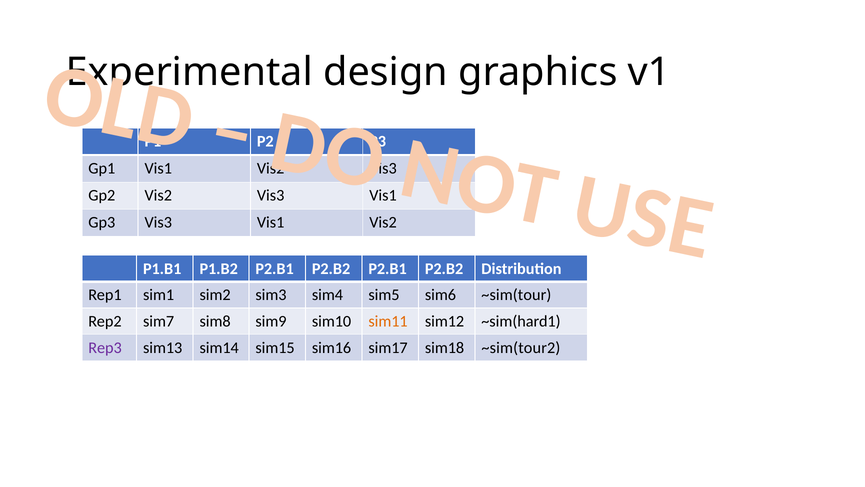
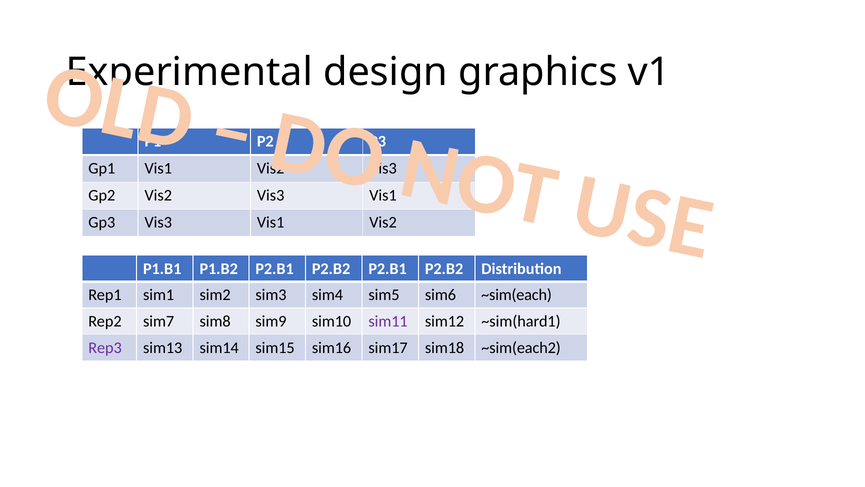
~sim(tour: ~sim(tour -> ~sim(each (516, 295)
sim11 colour: orange -> purple (388, 321)
~sim(tour2: ~sim(tour2 -> ~sim(each2 (521, 347)
